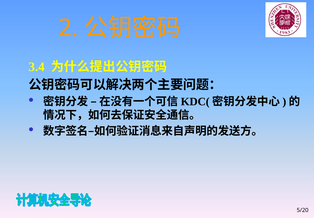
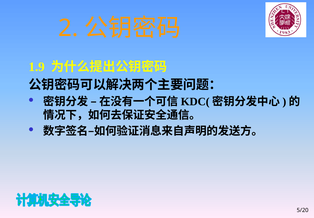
3.4: 3.4 -> 1.9 (37, 67)
